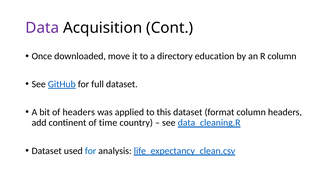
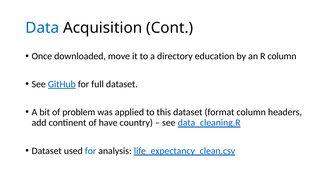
Data colour: purple -> blue (42, 28)
of headers: headers -> problem (79, 112)
time: time -> have (108, 123)
